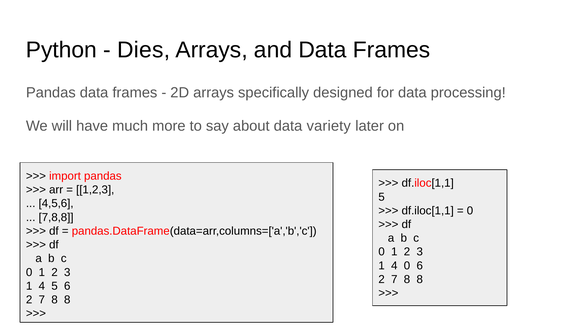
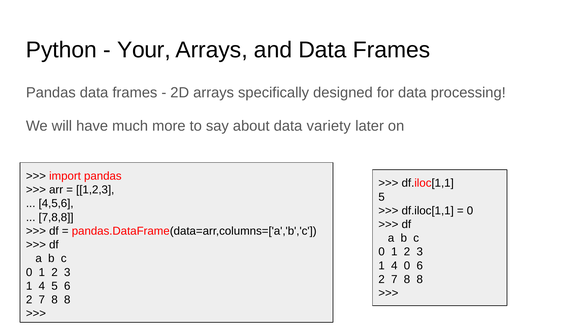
Dies: Dies -> Your (144, 50)
